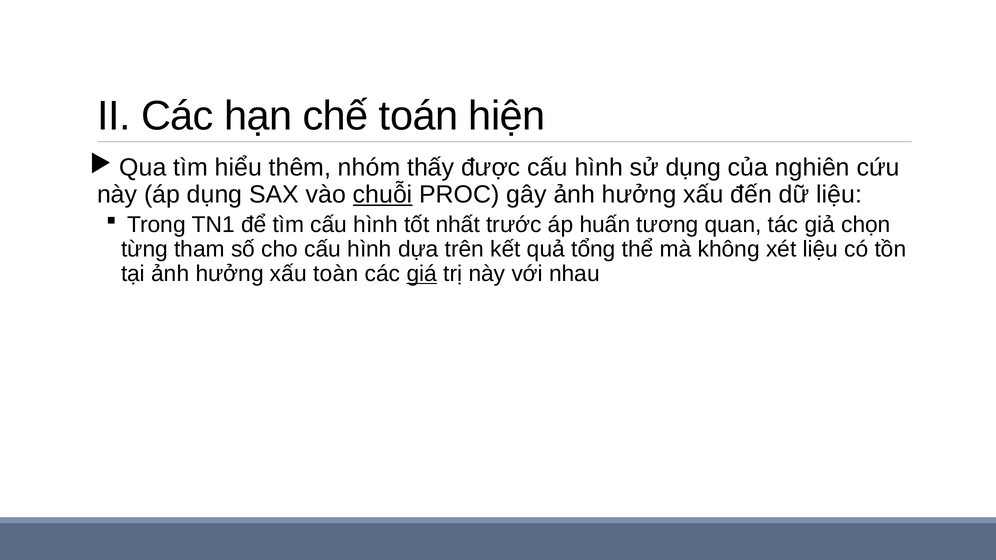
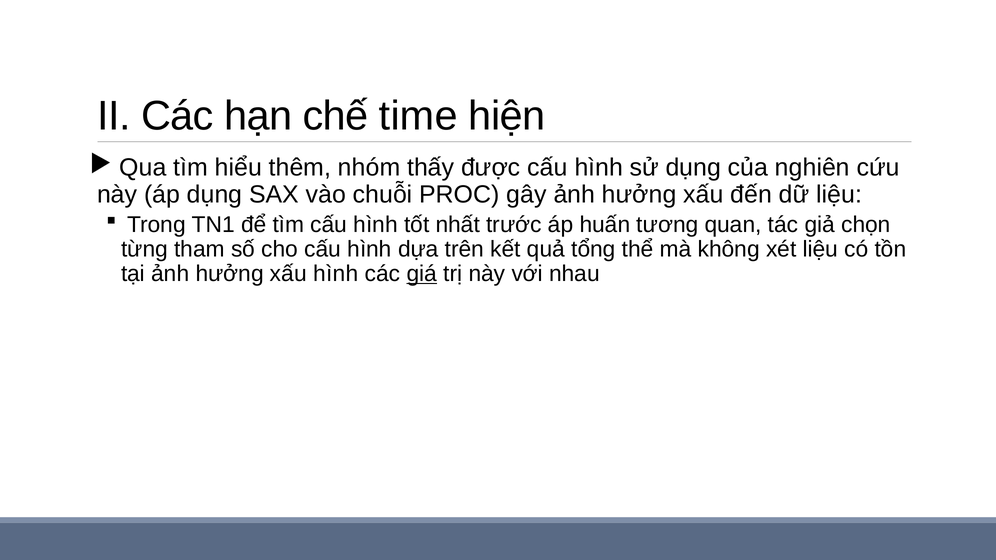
toán: toán -> time (418, 116)
chuỗi underline: present -> none (383, 195)
xấu toàn: toàn -> hình (336, 274)
